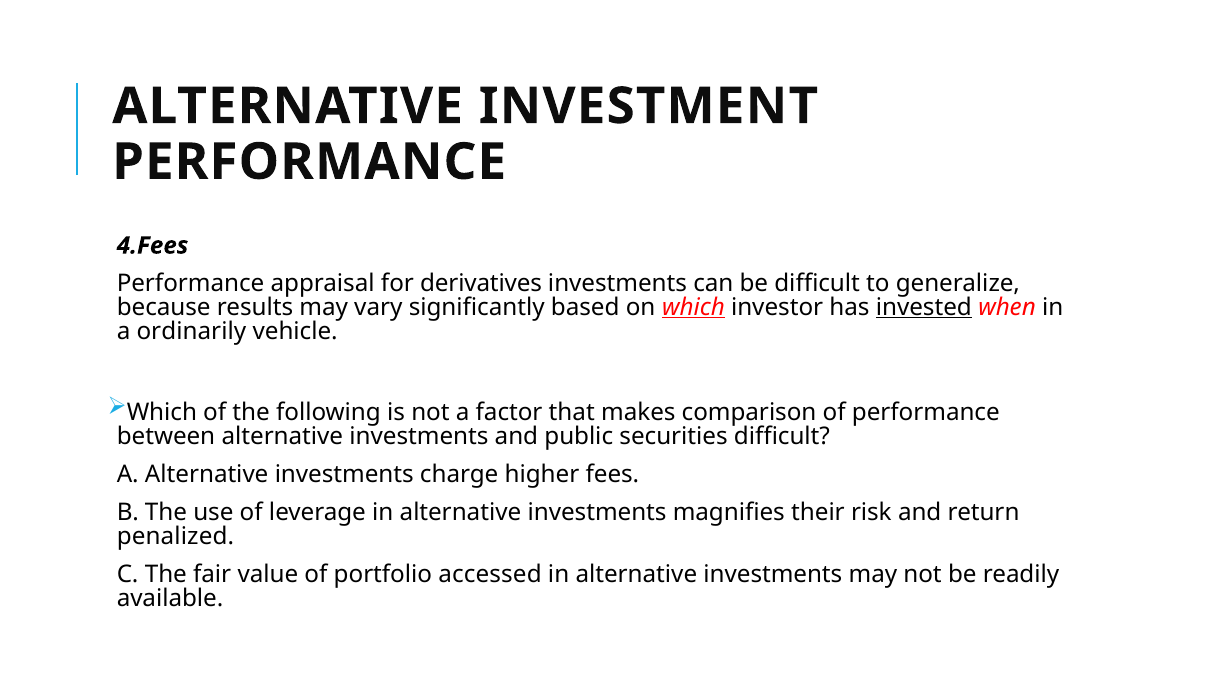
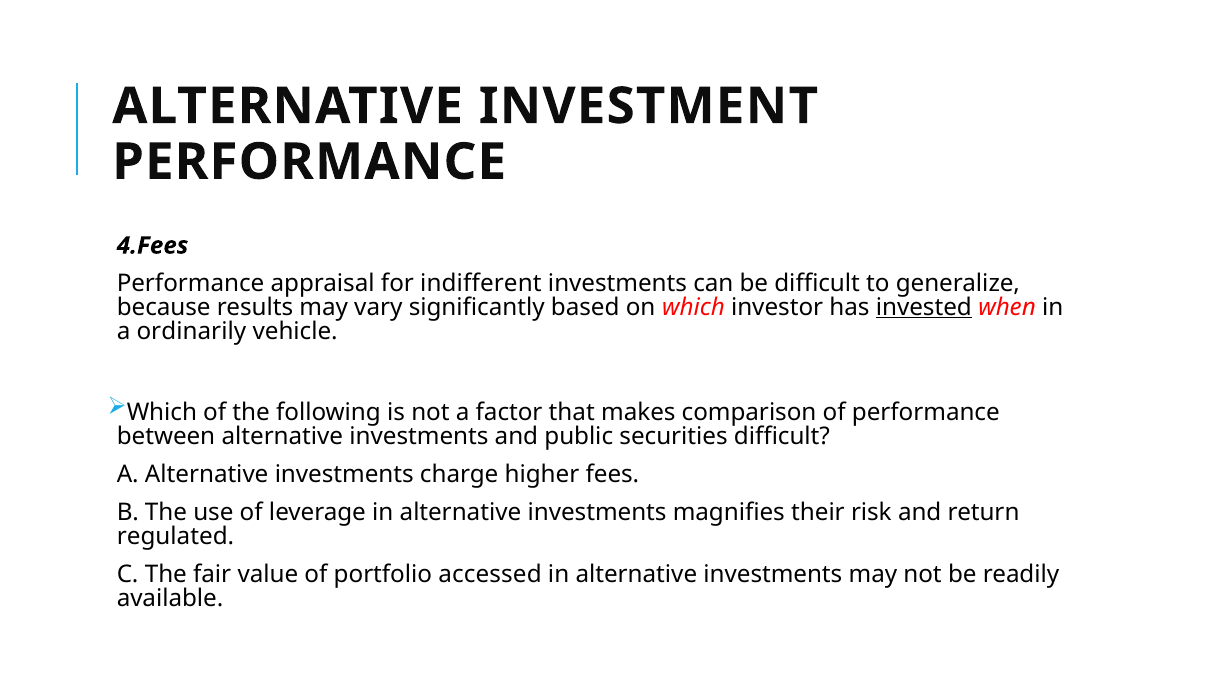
derivatives: derivatives -> indifferent (481, 283)
which underline: present -> none (694, 307)
penalized: penalized -> regulated (175, 536)
